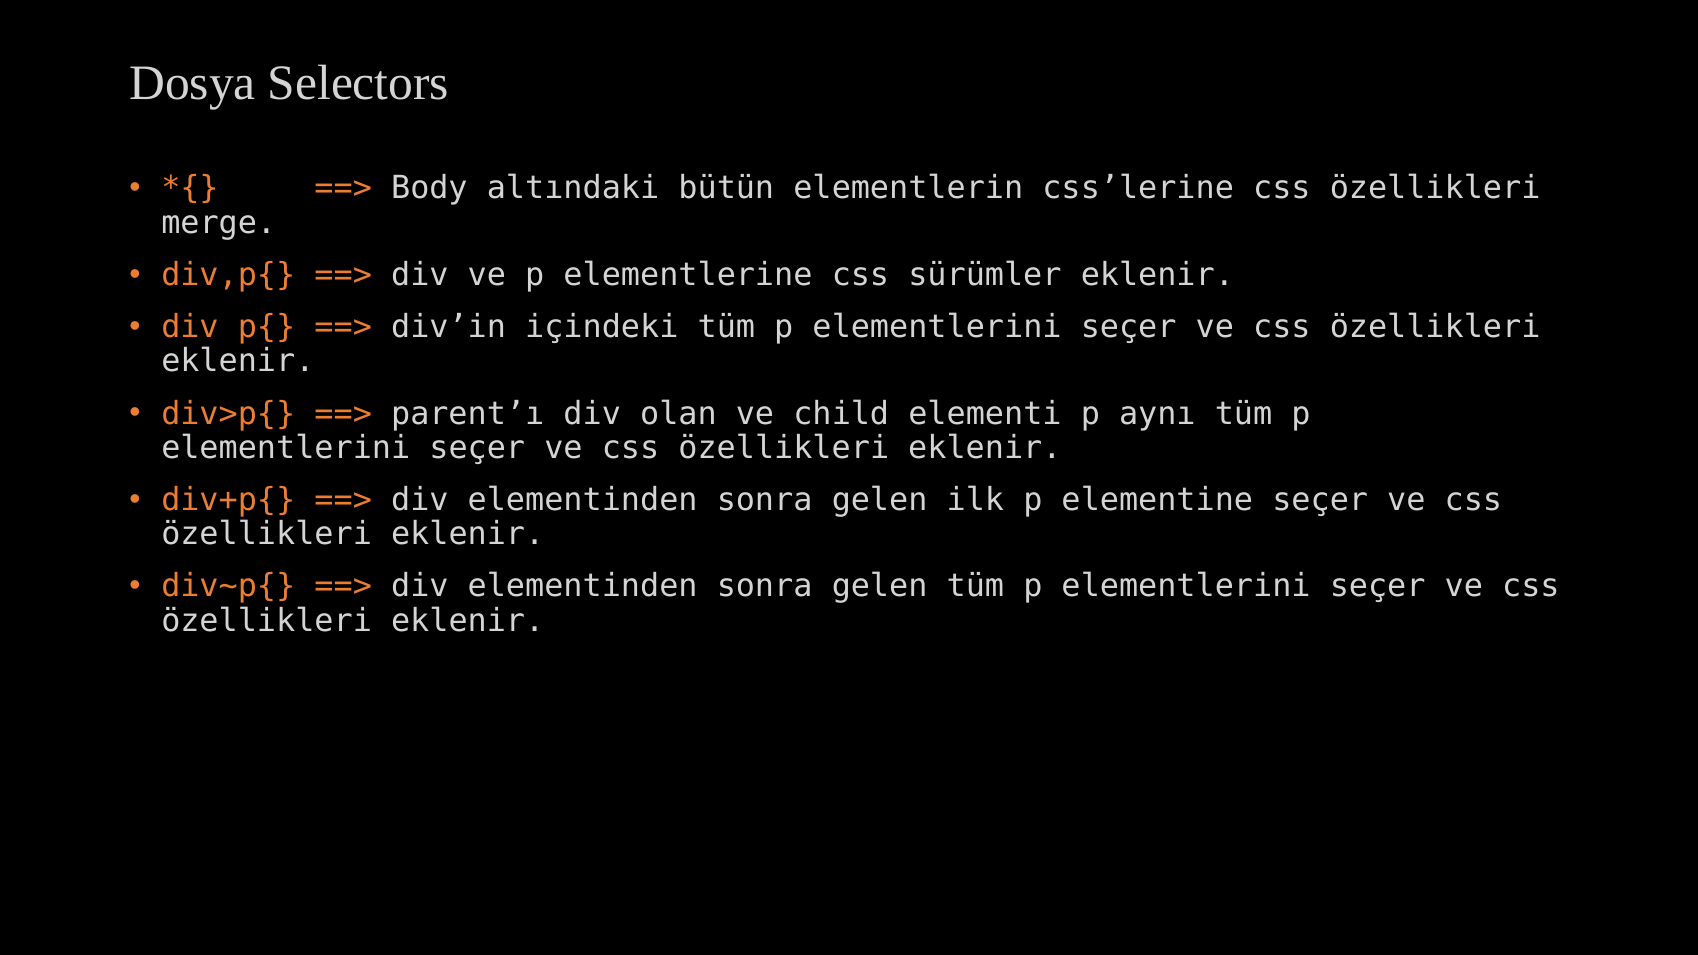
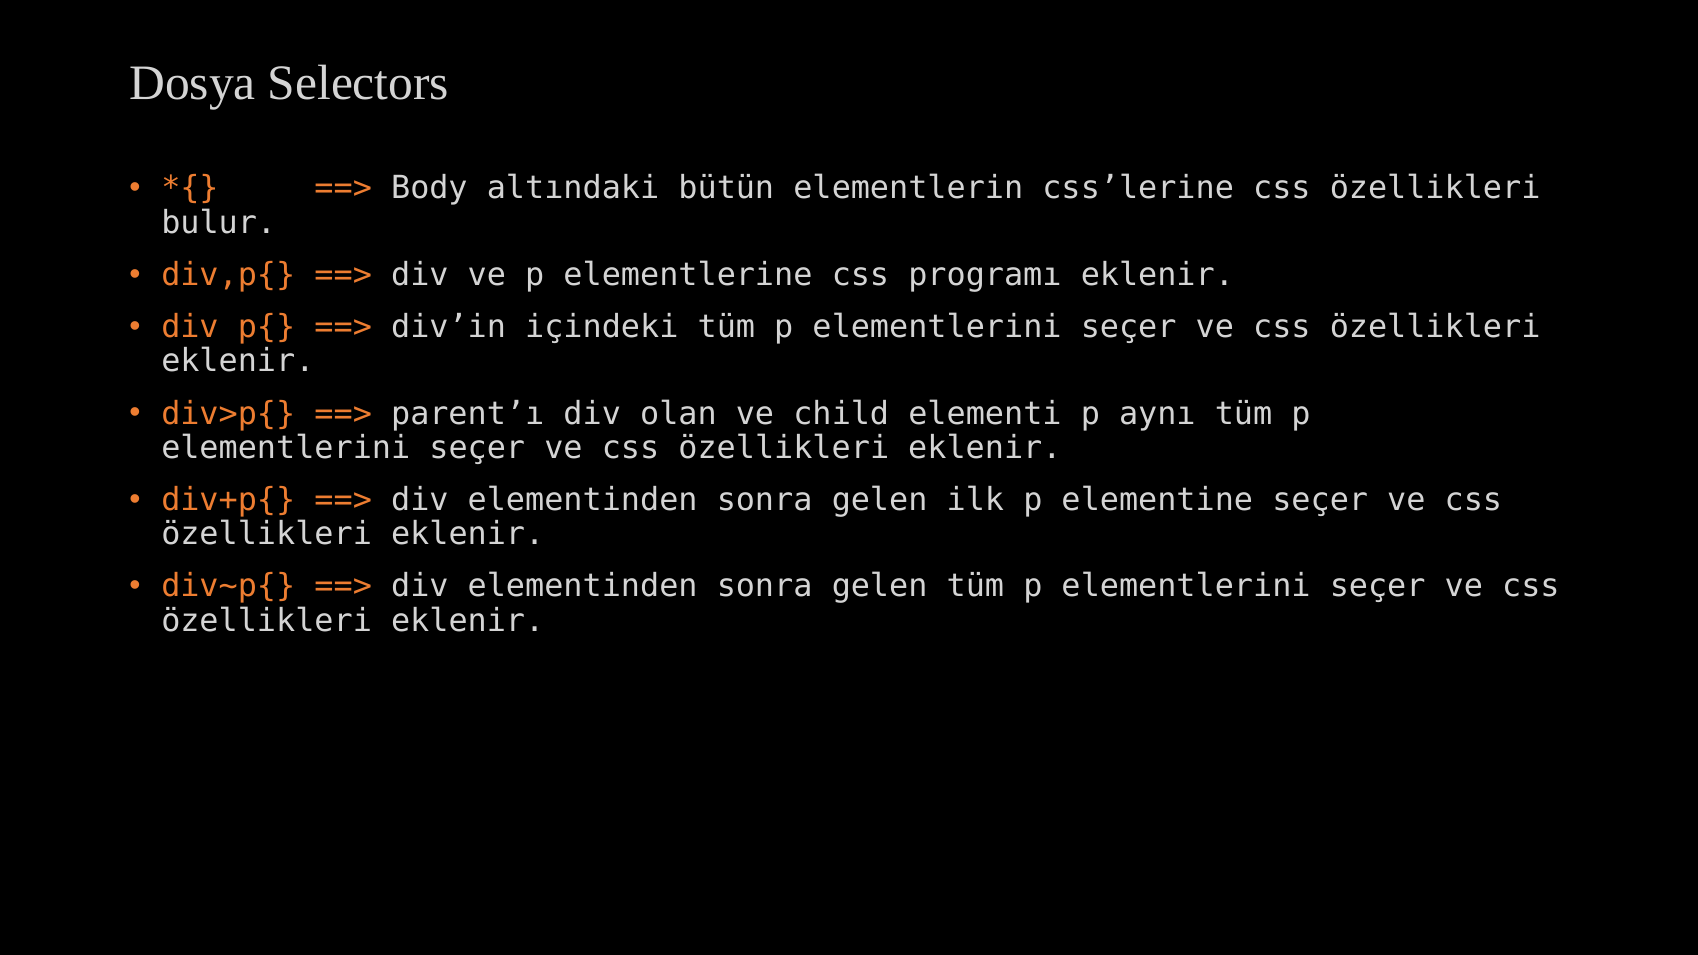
merge: merge -> bulur (219, 223)
sürümler: sürümler -> programı (985, 275)
